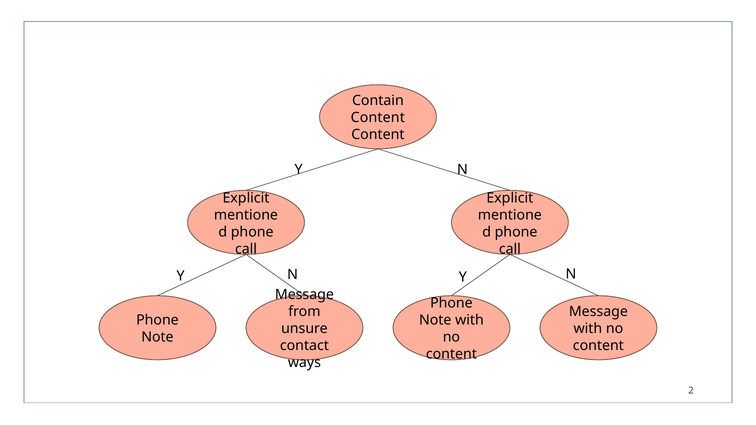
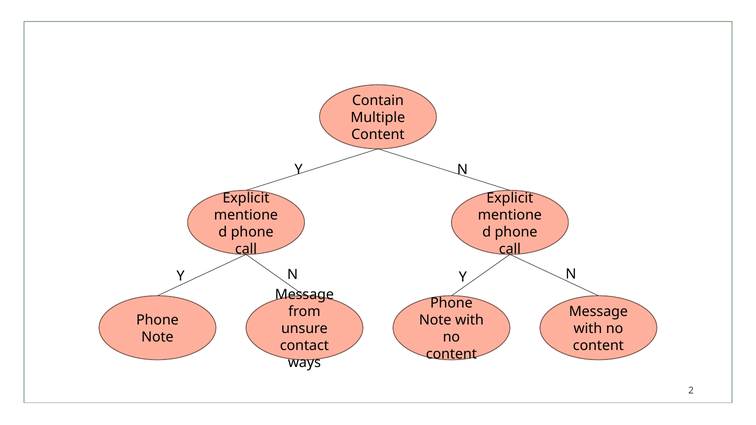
Content: Content -> Multiple (378, 118)
